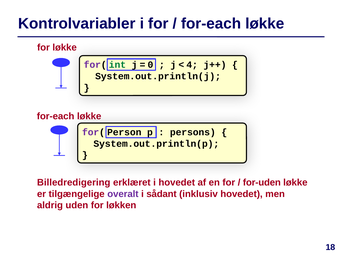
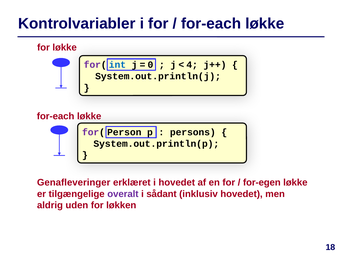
int colour: green -> blue (117, 65)
Billedredigering: Billedredigering -> Genafleveringer (74, 182)
for-uden: for-uden -> for-egen (262, 182)
